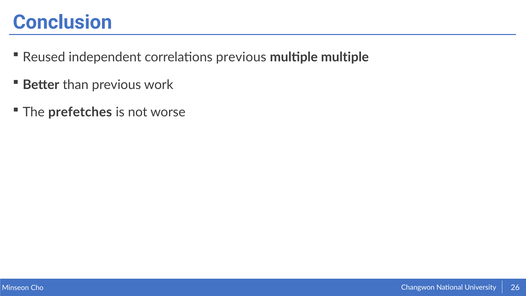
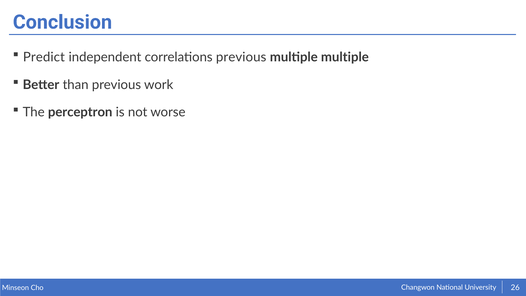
Reused: Reused -> Predict (44, 57)
prefetches: prefetches -> perceptron (80, 112)
